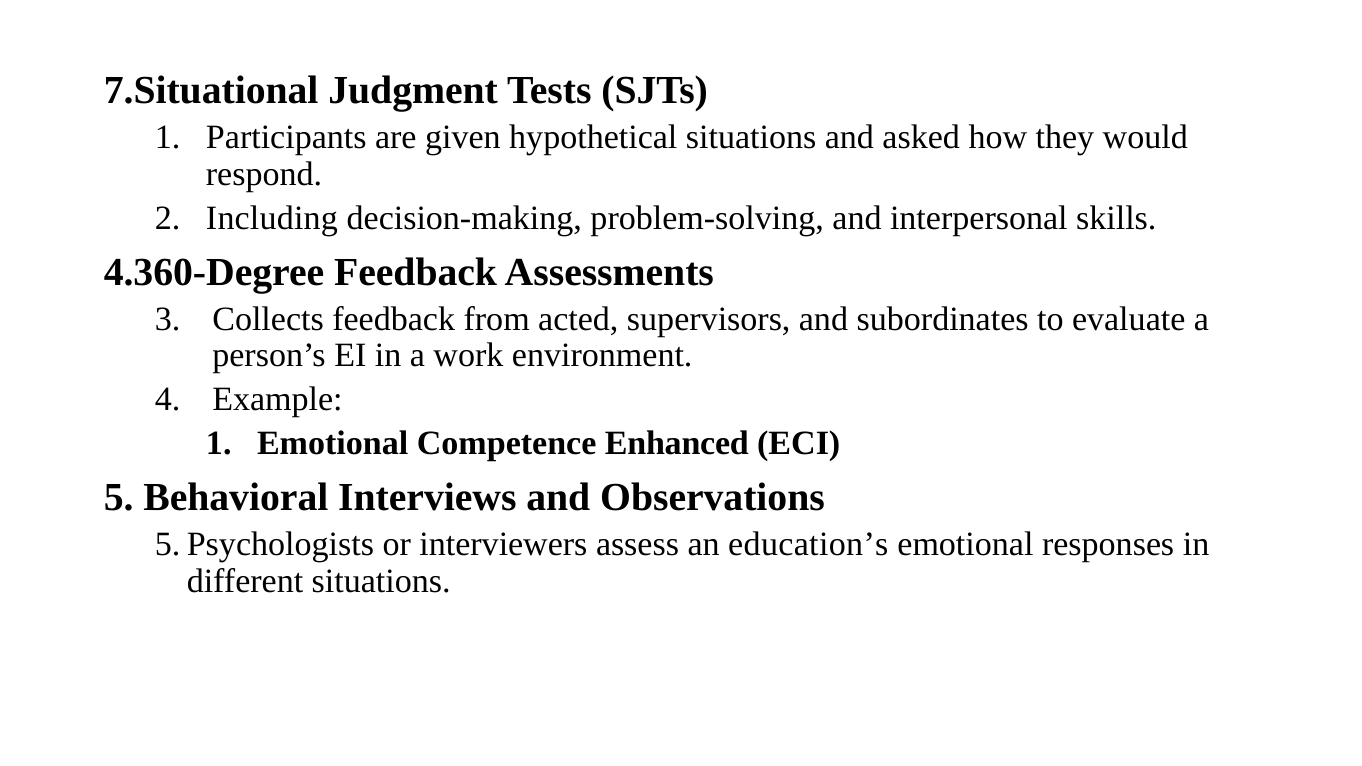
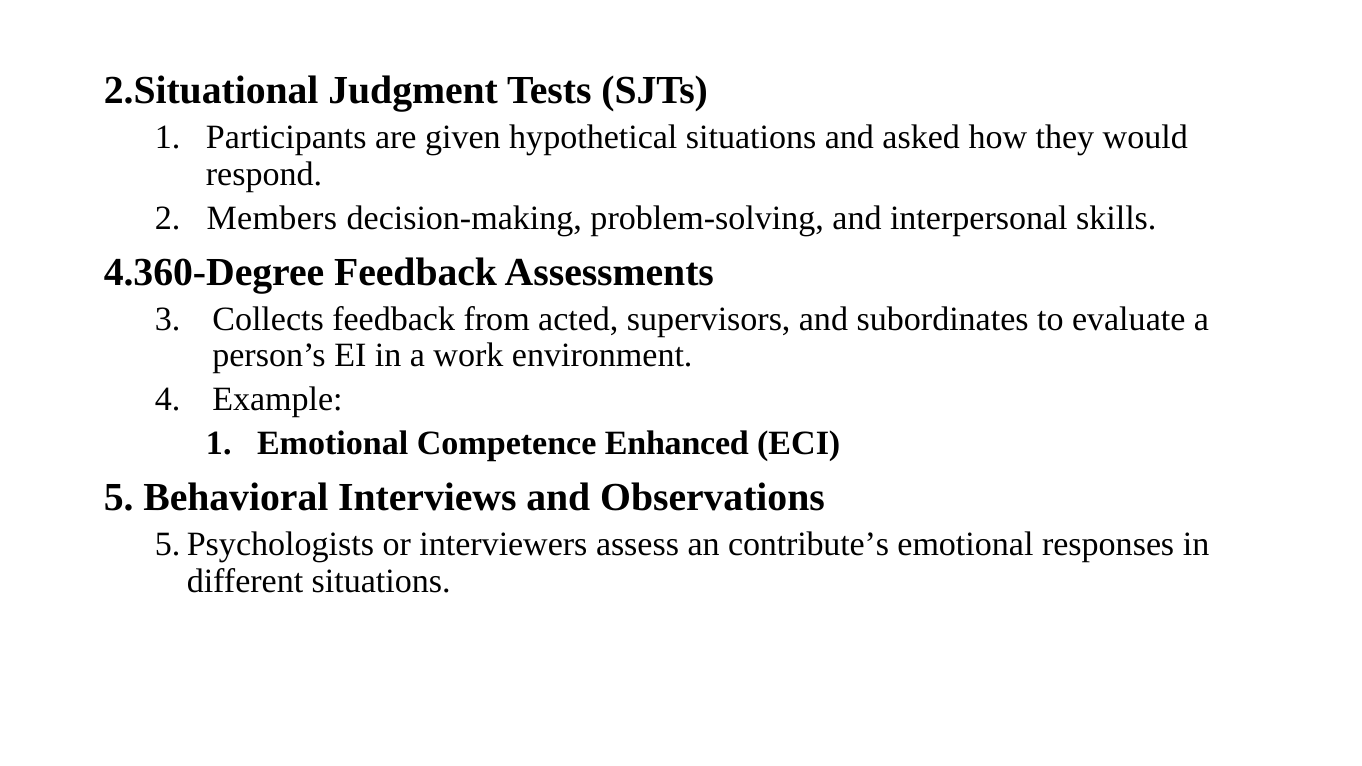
7.Situational: 7.Situational -> 2.Situational (211, 90)
Including: Including -> Members (272, 218)
education’s: education’s -> contribute’s (809, 544)
